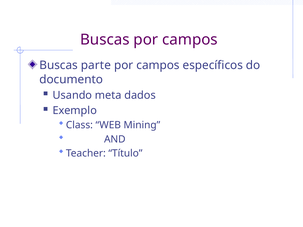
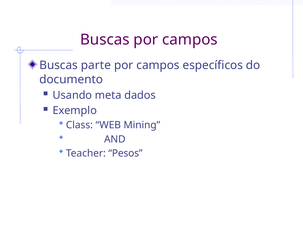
Título: Título -> Pesos (125, 153)
